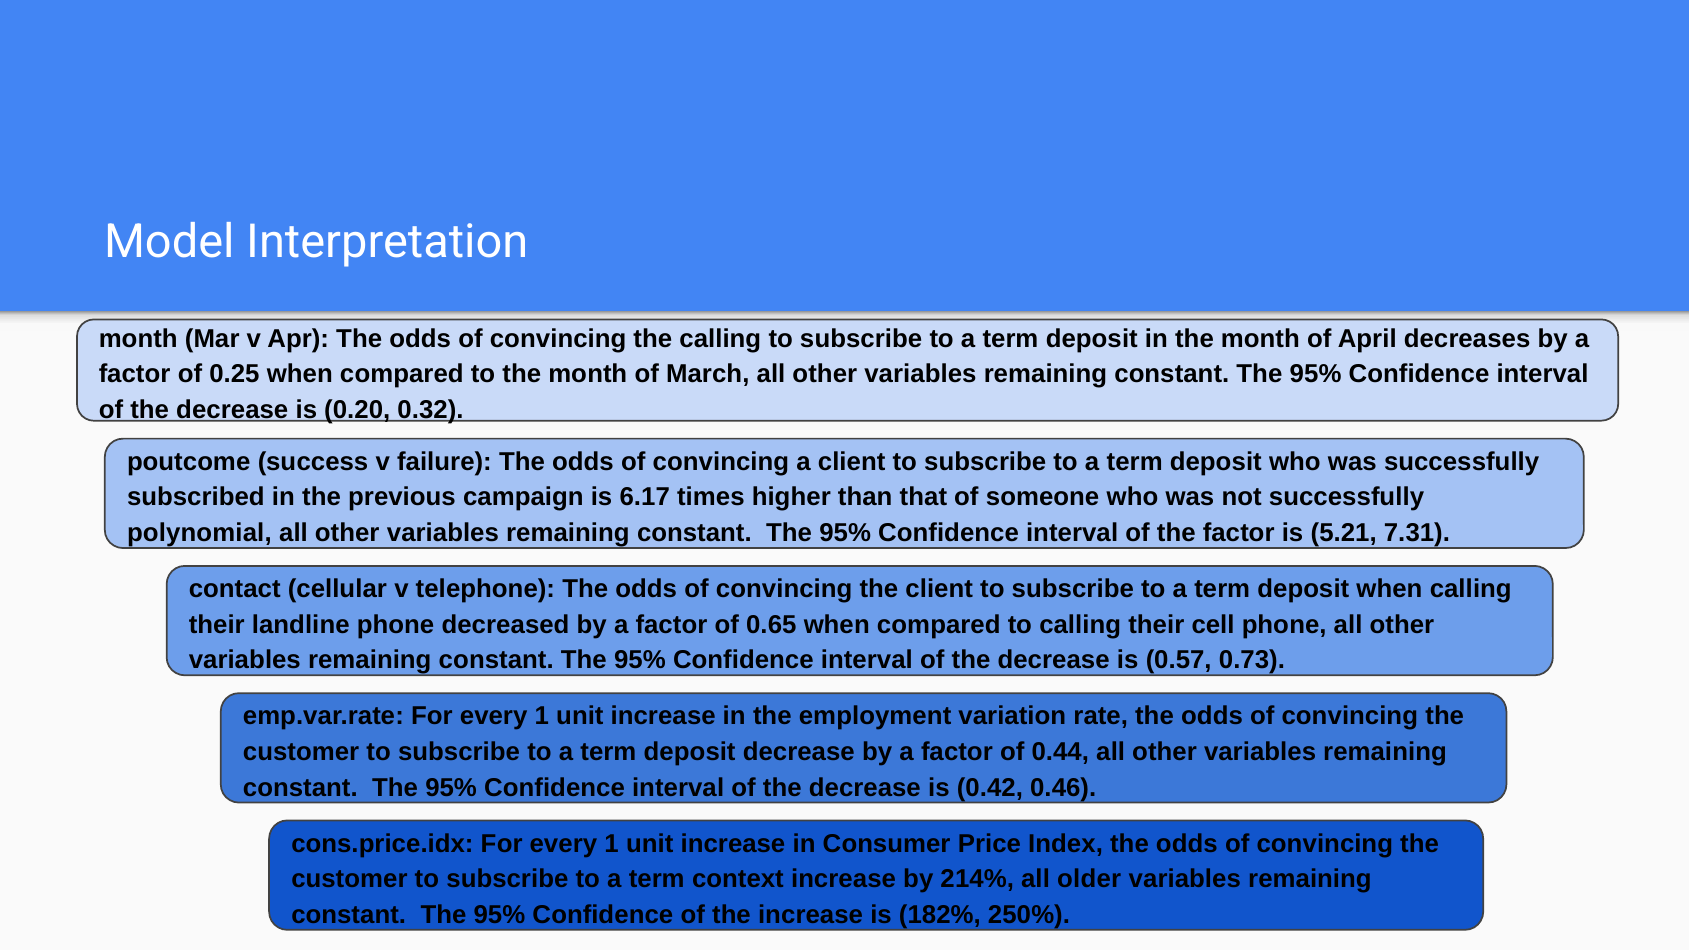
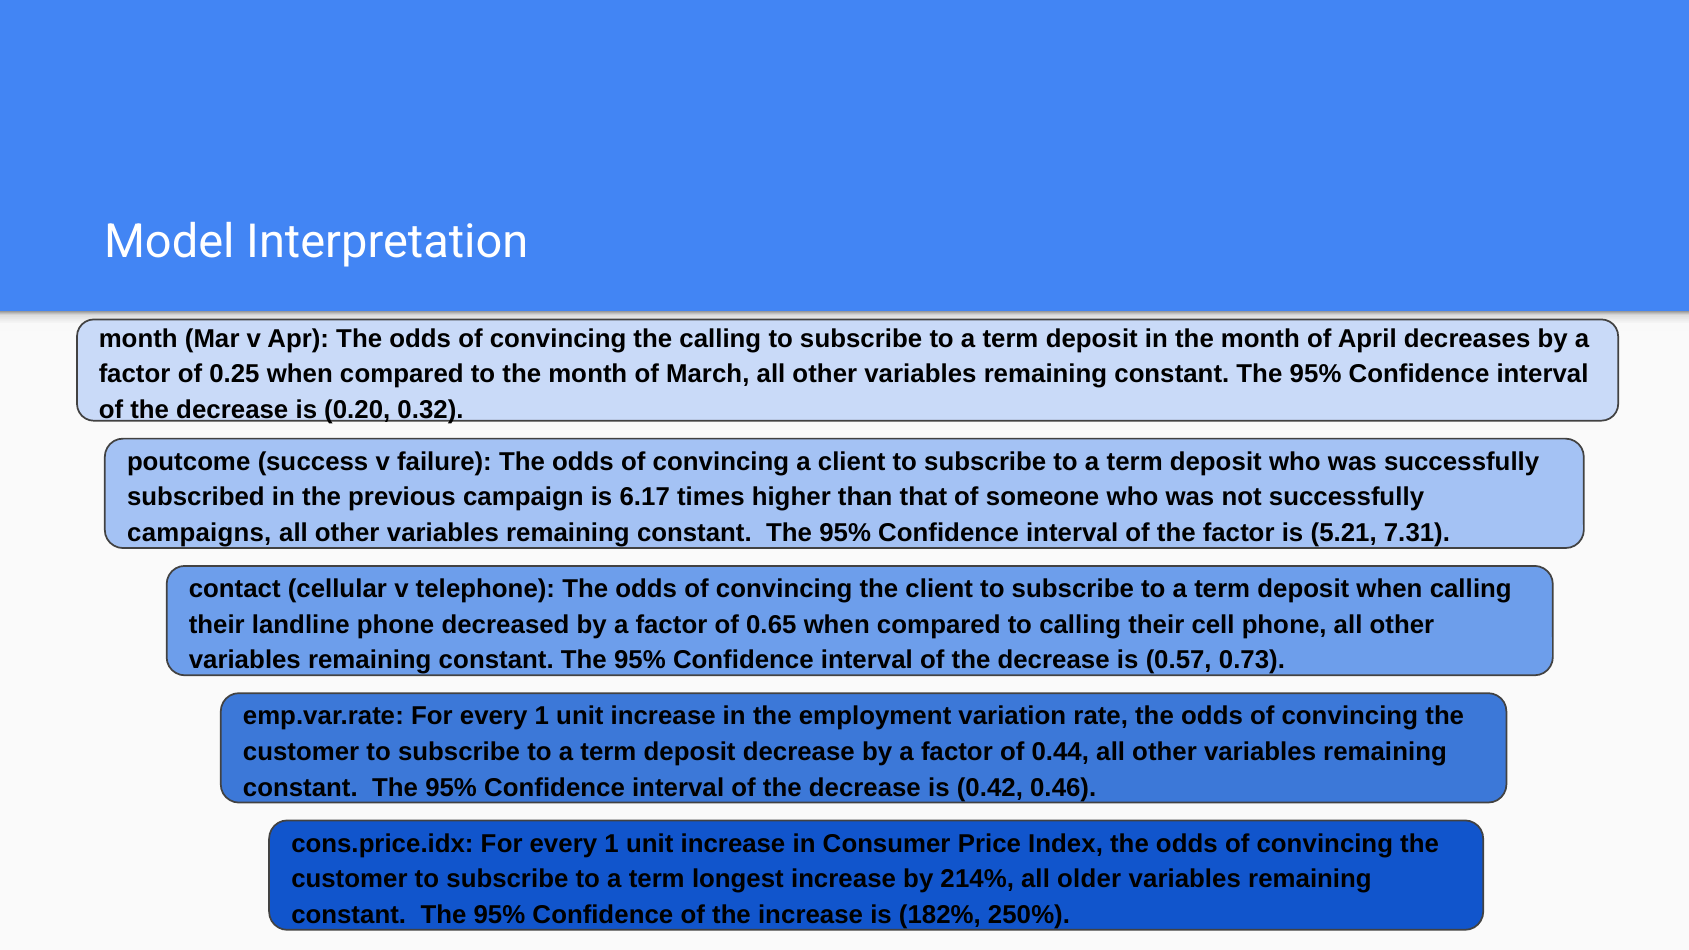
polynomial: polynomial -> campaigns (199, 533)
context: context -> longest (738, 879)
